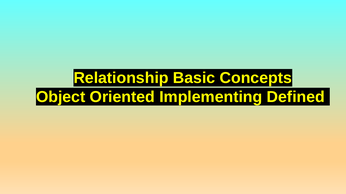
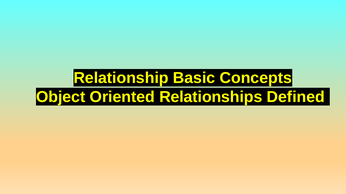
Implementing: Implementing -> Relationships (211, 97)
